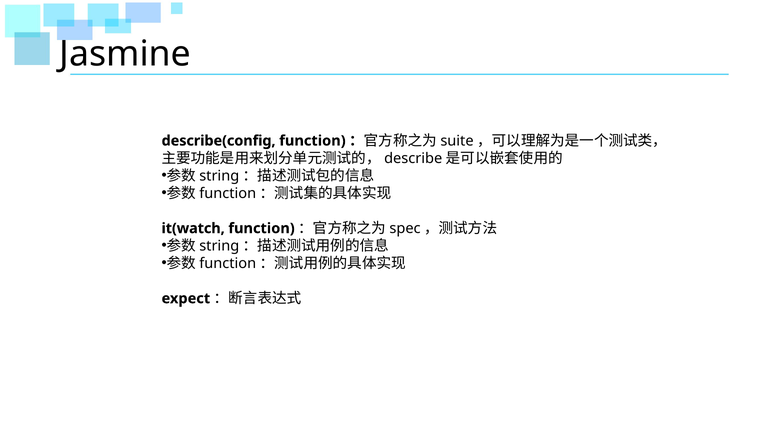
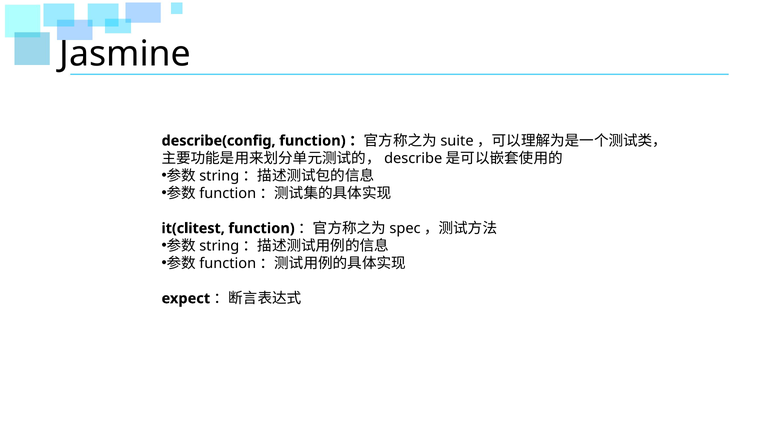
it(watch: it(watch -> it(clitest (193, 228)
